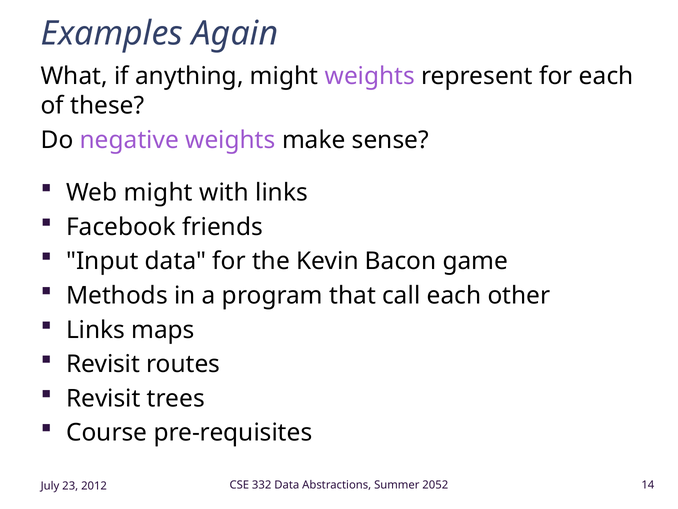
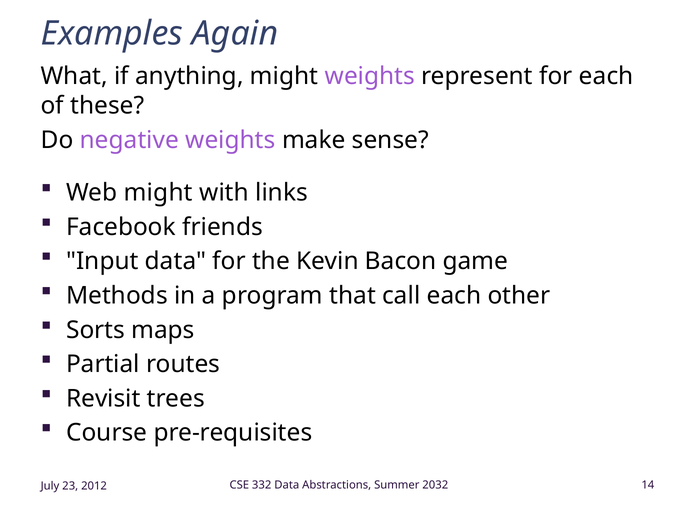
Links: Links -> Sorts (95, 330)
Revisit: Revisit -> Partial (103, 364)
2052: 2052 -> 2032 (435, 485)
